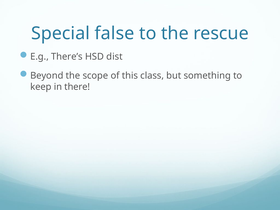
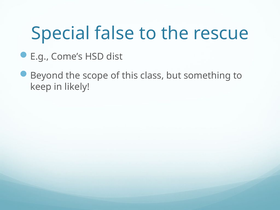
There’s: There’s -> Come’s (67, 57)
there: there -> likely (77, 87)
